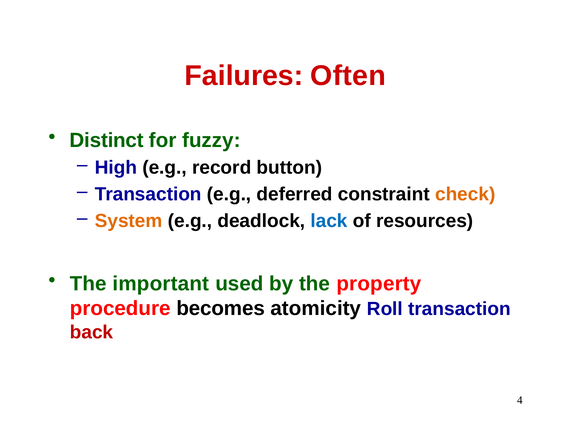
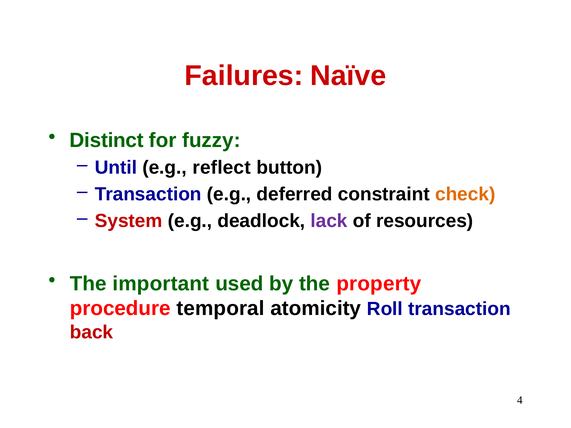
Often: Often -> Naïve (348, 76)
High: High -> Until (116, 168)
record: record -> reflect (222, 168)
System colour: orange -> red (129, 221)
lack colour: blue -> purple (329, 221)
becomes: becomes -> temporal (221, 309)
